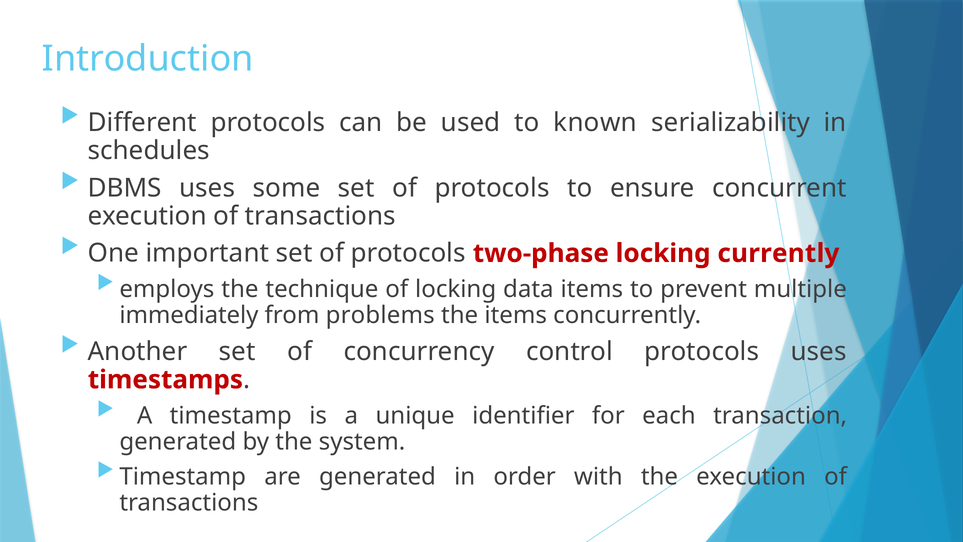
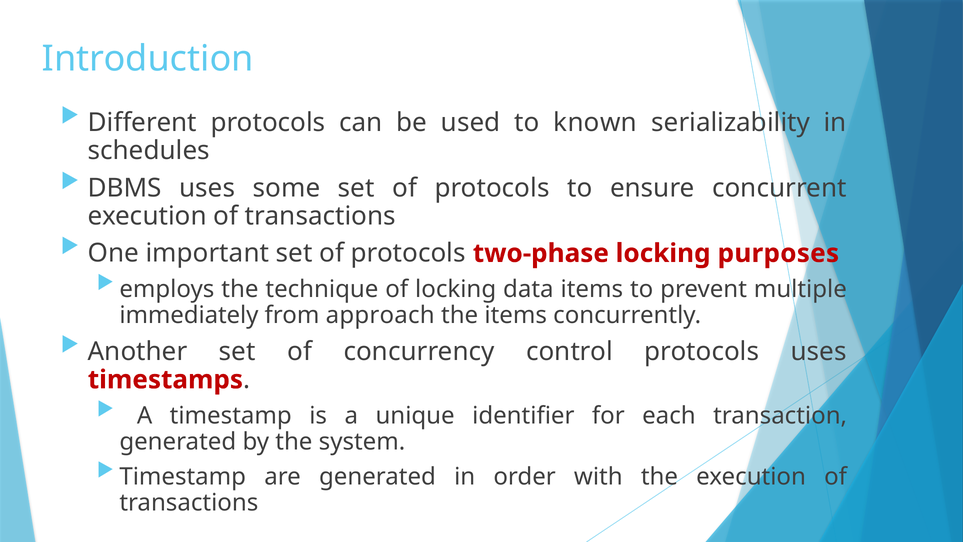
currently: currently -> purposes (778, 253)
problems: problems -> approach (380, 315)
